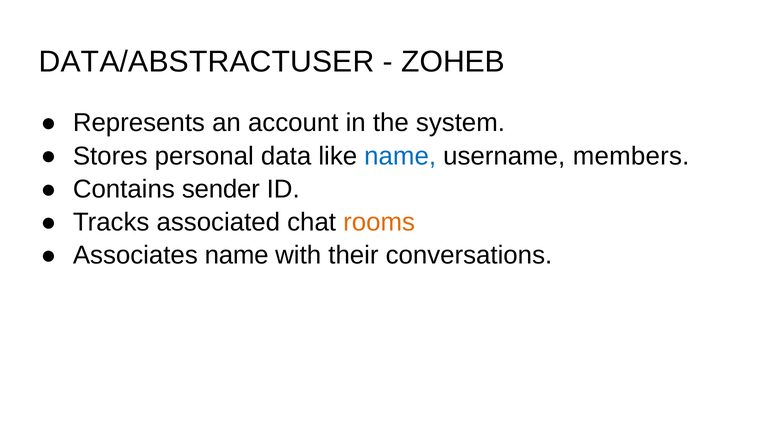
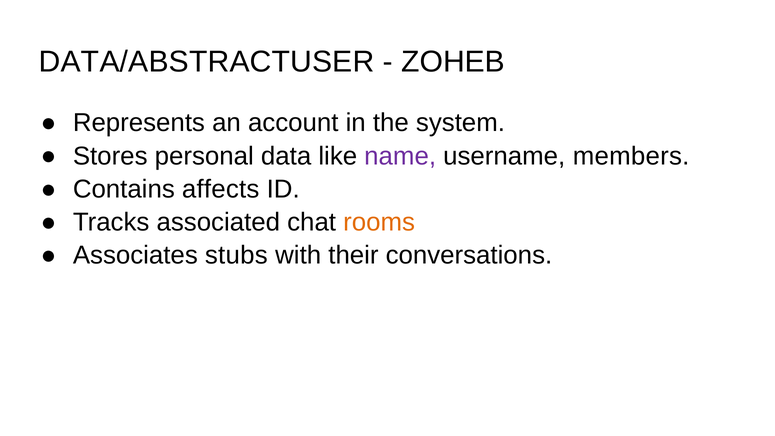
name colour: blue -> purple (400, 156)
sender: sender -> affects (221, 189)
Associates name: name -> stubs (236, 255)
